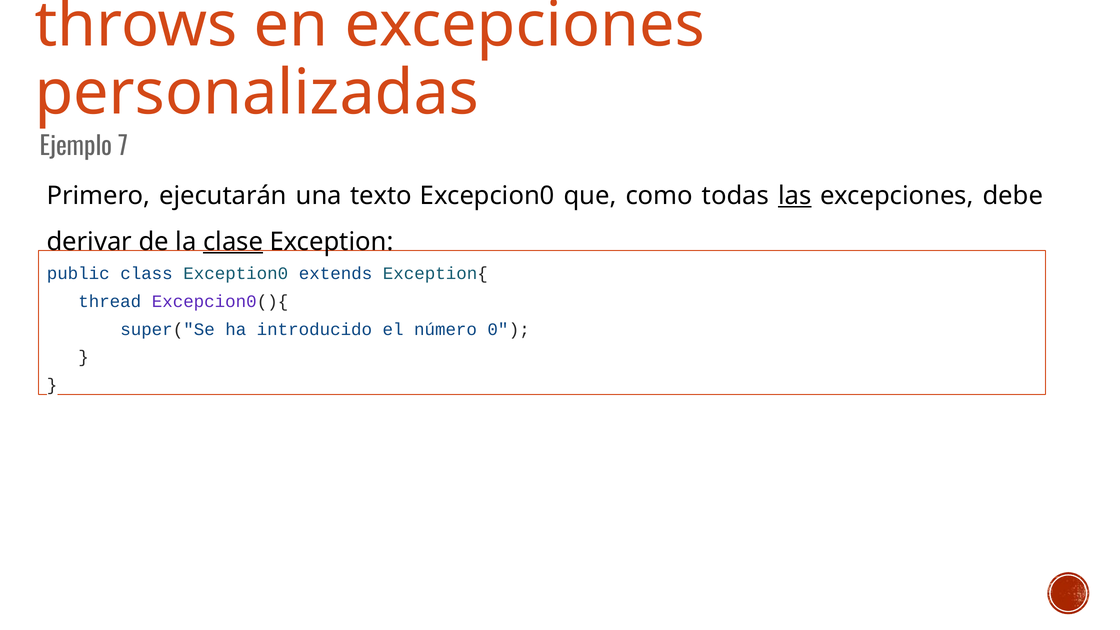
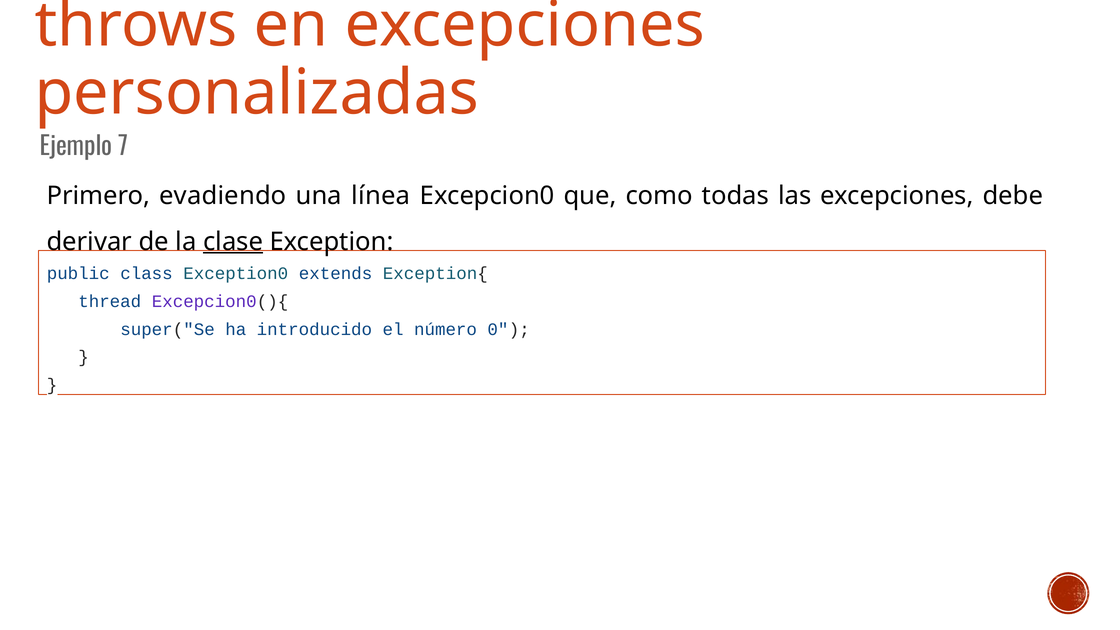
ejecutarán: ejecutarán -> evadiendo (223, 196)
texto: texto -> línea (381, 196)
las underline: present -> none (795, 196)
